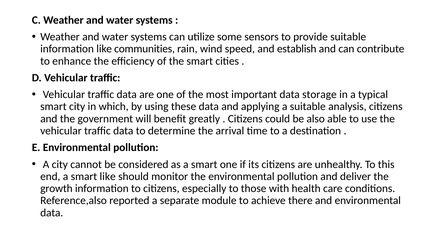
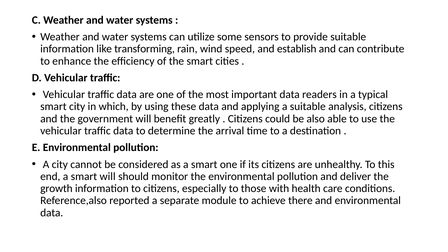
communities: communities -> transforming (145, 49)
storage: storage -> readers (319, 95)
smart like: like -> will (108, 176)
